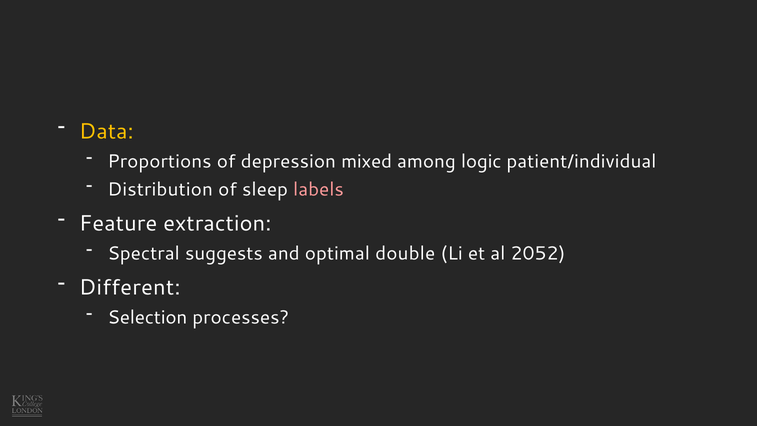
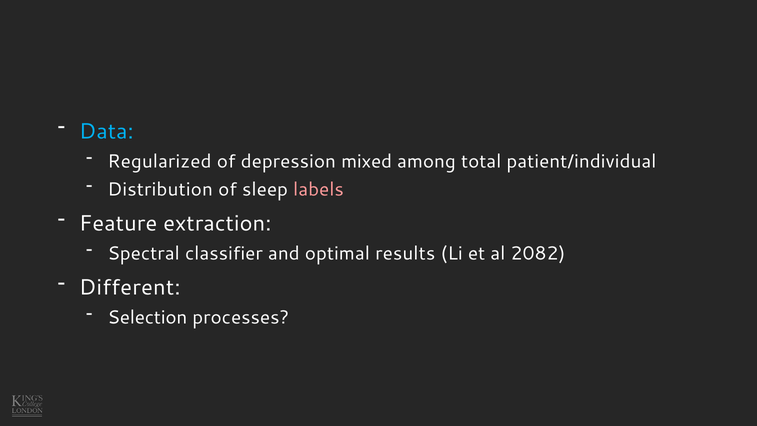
Data colour: yellow -> light blue (106, 131)
Proportions: Proportions -> Regularized (159, 161)
logic: logic -> total (481, 161)
suggests: suggests -> classifier (224, 253)
double: double -> results (405, 253)
2052: 2052 -> 2082 (538, 253)
